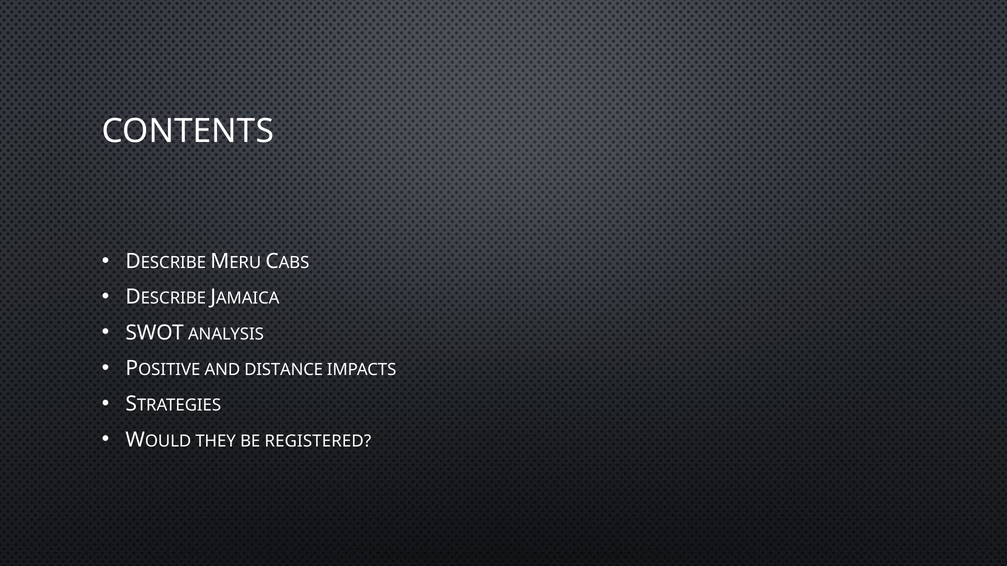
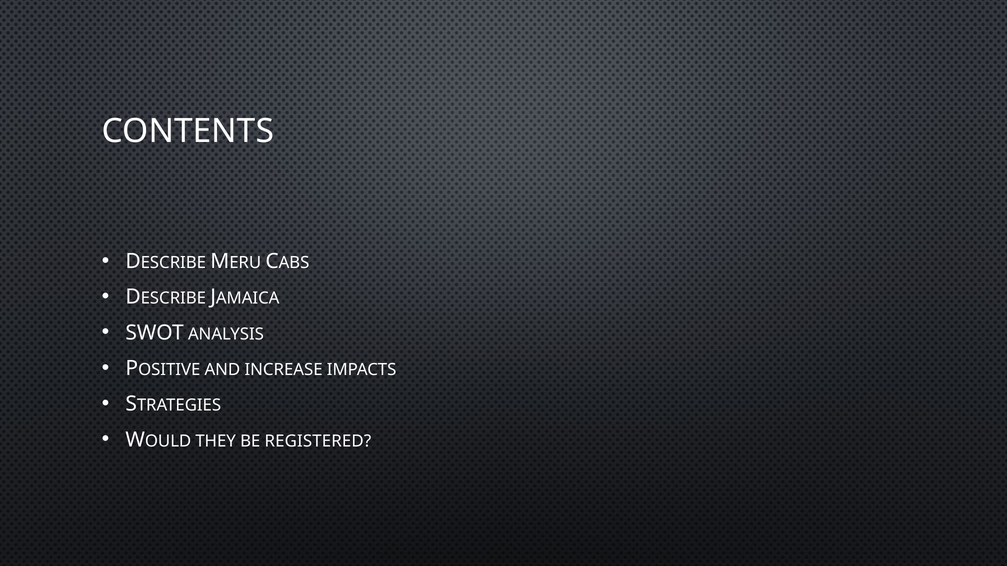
DISTANCE: DISTANCE -> INCREASE (284, 370)
